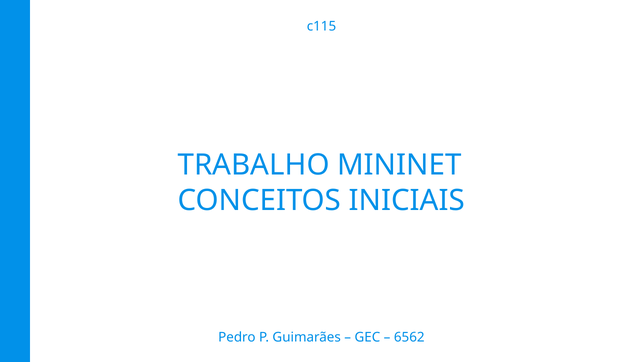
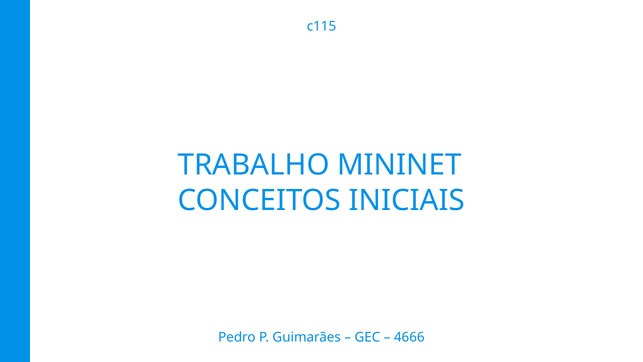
6562: 6562 -> 4666 (409, 337)
